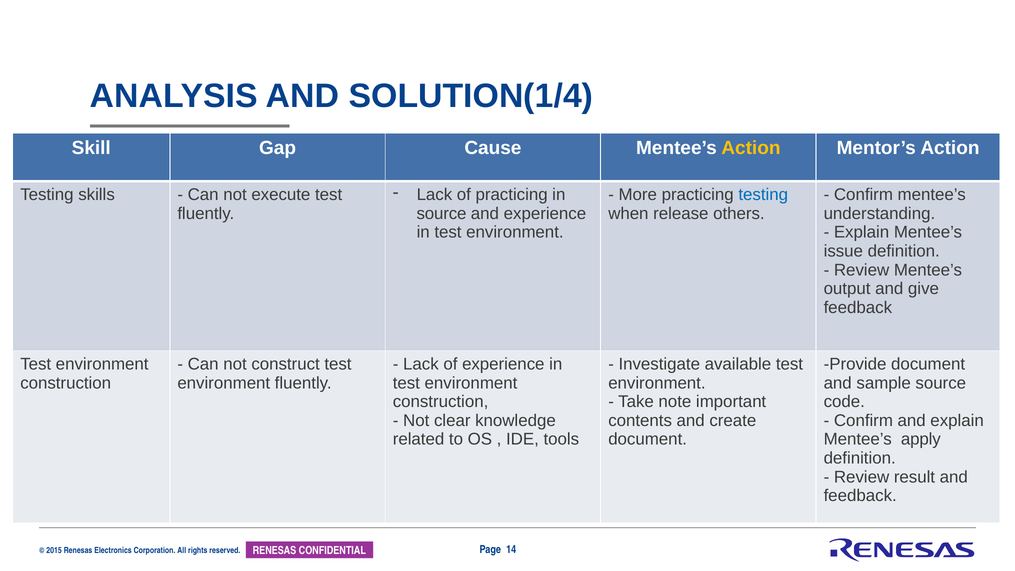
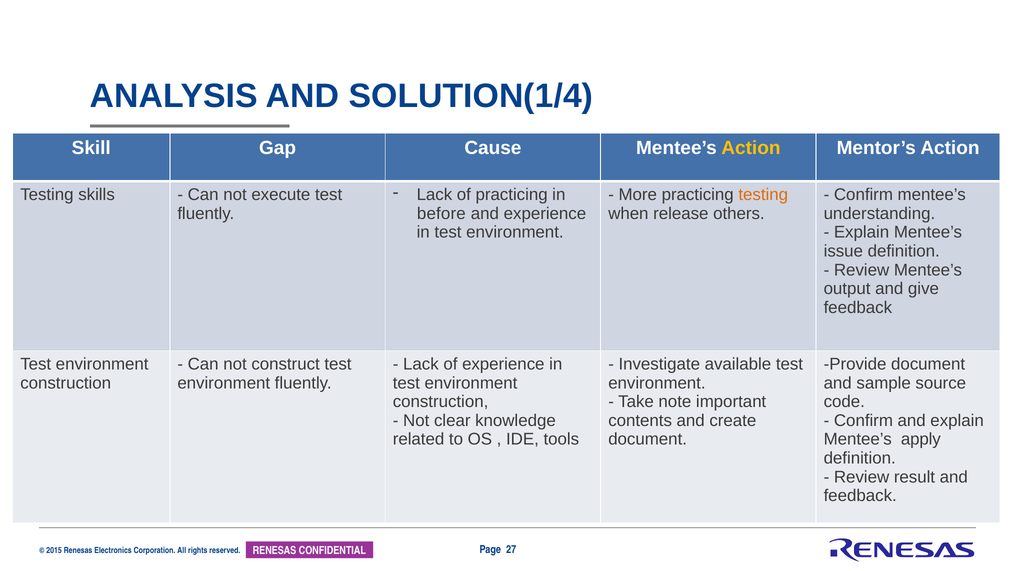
testing colour: blue -> orange (763, 195)
source: source -> before (441, 214)
14: 14 -> 27 (511, 549)
